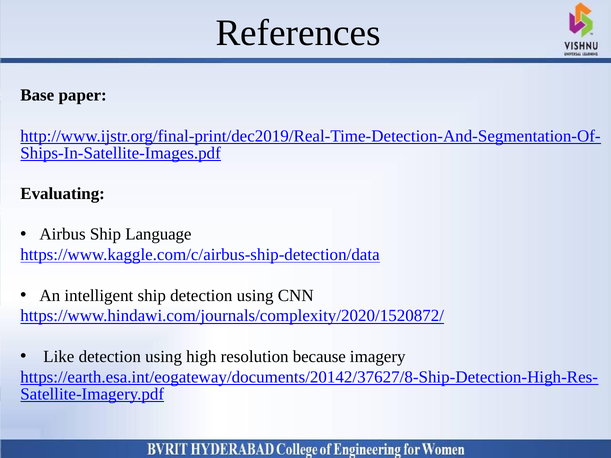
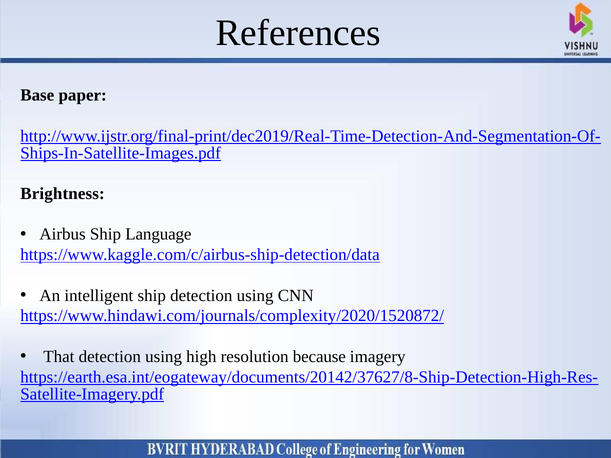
Evaluating: Evaluating -> Brightness (63, 194)
Like: Like -> That (59, 357)
